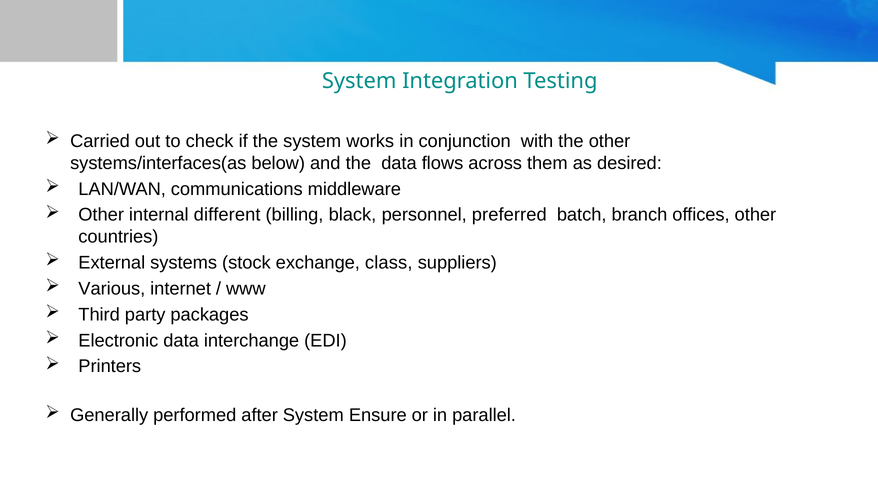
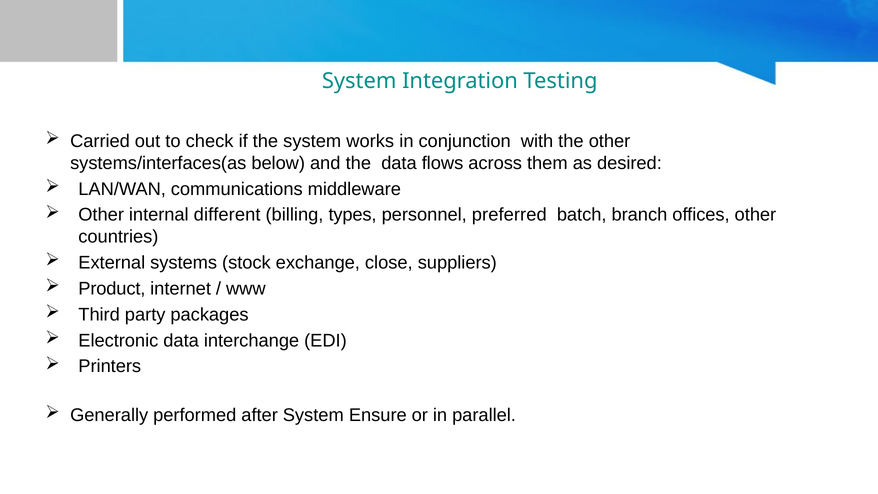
black: black -> types (353, 215)
class: class -> close (389, 263)
Various: Various -> Product (112, 289)
